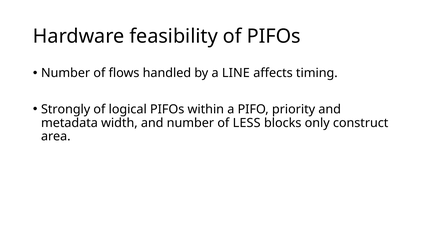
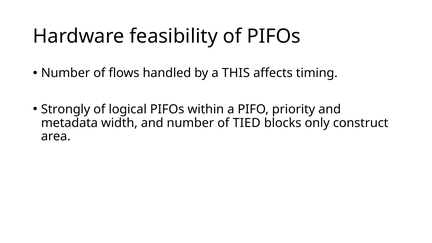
LINE: LINE -> THIS (236, 73)
LESS: LESS -> TIED (247, 123)
